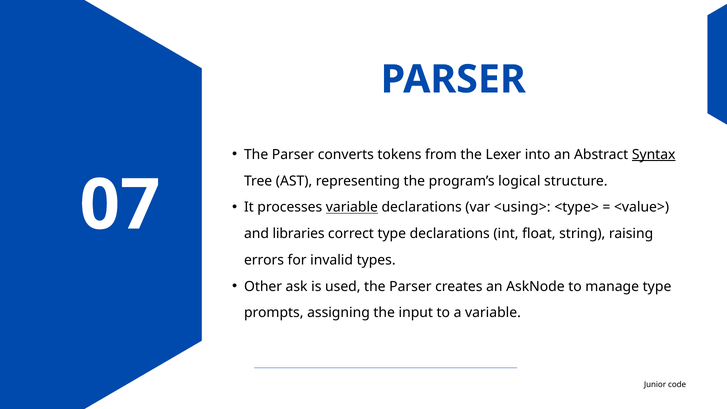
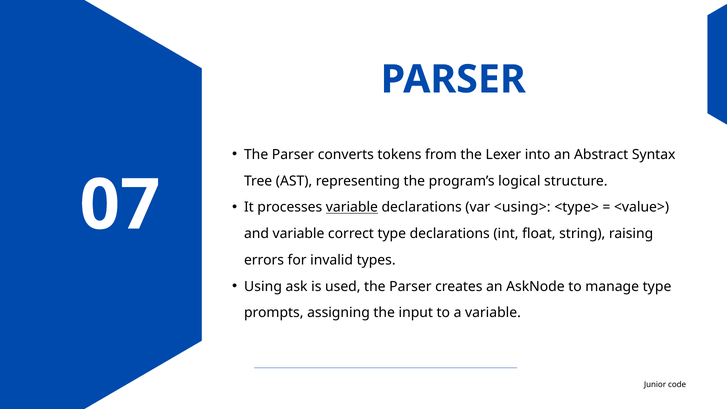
Syntax underline: present -> none (654, 155)
and libraries: libraries -> variable (299, 234)
Other: Other -> Using (263, 286)
